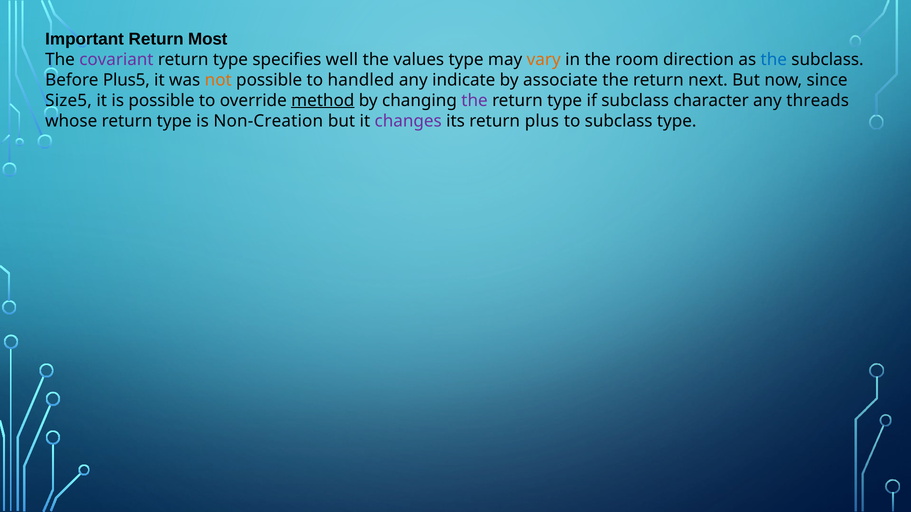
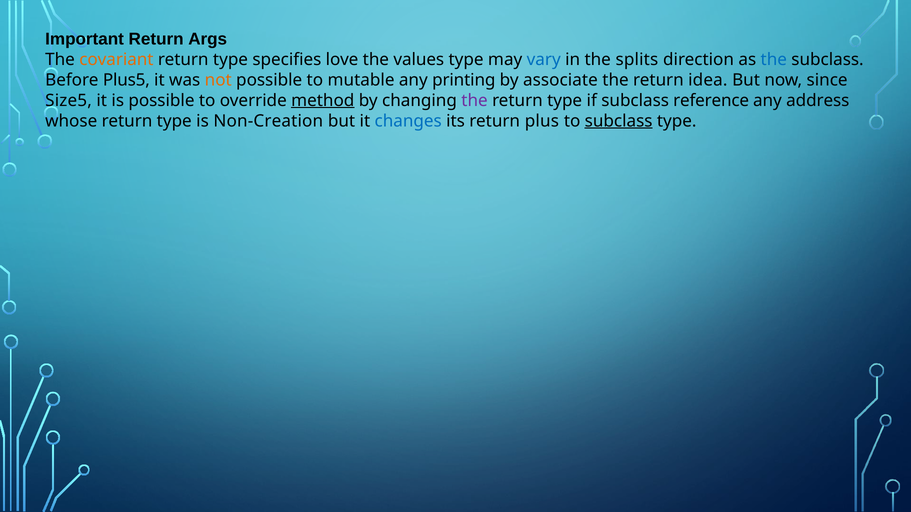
Most: Most -> Args (208, 39)
covariant colour: purple -> orange (116, 59)
well: well -> love (342, 59)
vary colour: orange -> blue (544, 59)
room: room -> splits (637, 59)
handled: handled -> mutable (361, 80)
indicate: indicate -> printing (464, 80)
next: next -> idea (708, 80)
character: character -> reference (711, 100)
threads: threads -> address (818, 100)
changes colour: purple -> blue (408, 121)
subclass underline: none -> present (619, 121)
